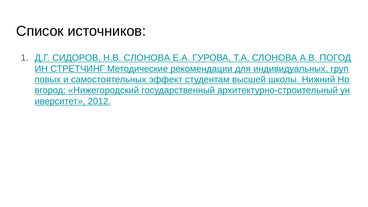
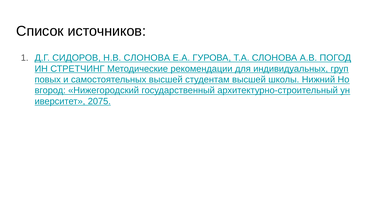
самостоятельных эффект: эффект -> высшей (166, 80)
2012: 2012 -> 2075 (99, 101)
